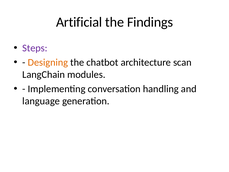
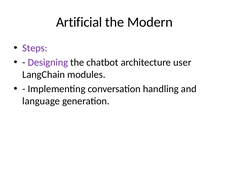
Findings: Findings -> Modern (150, 22)
Designing colour: orange -> purple (48, 62)
scan: scan -> user (182, 62)
